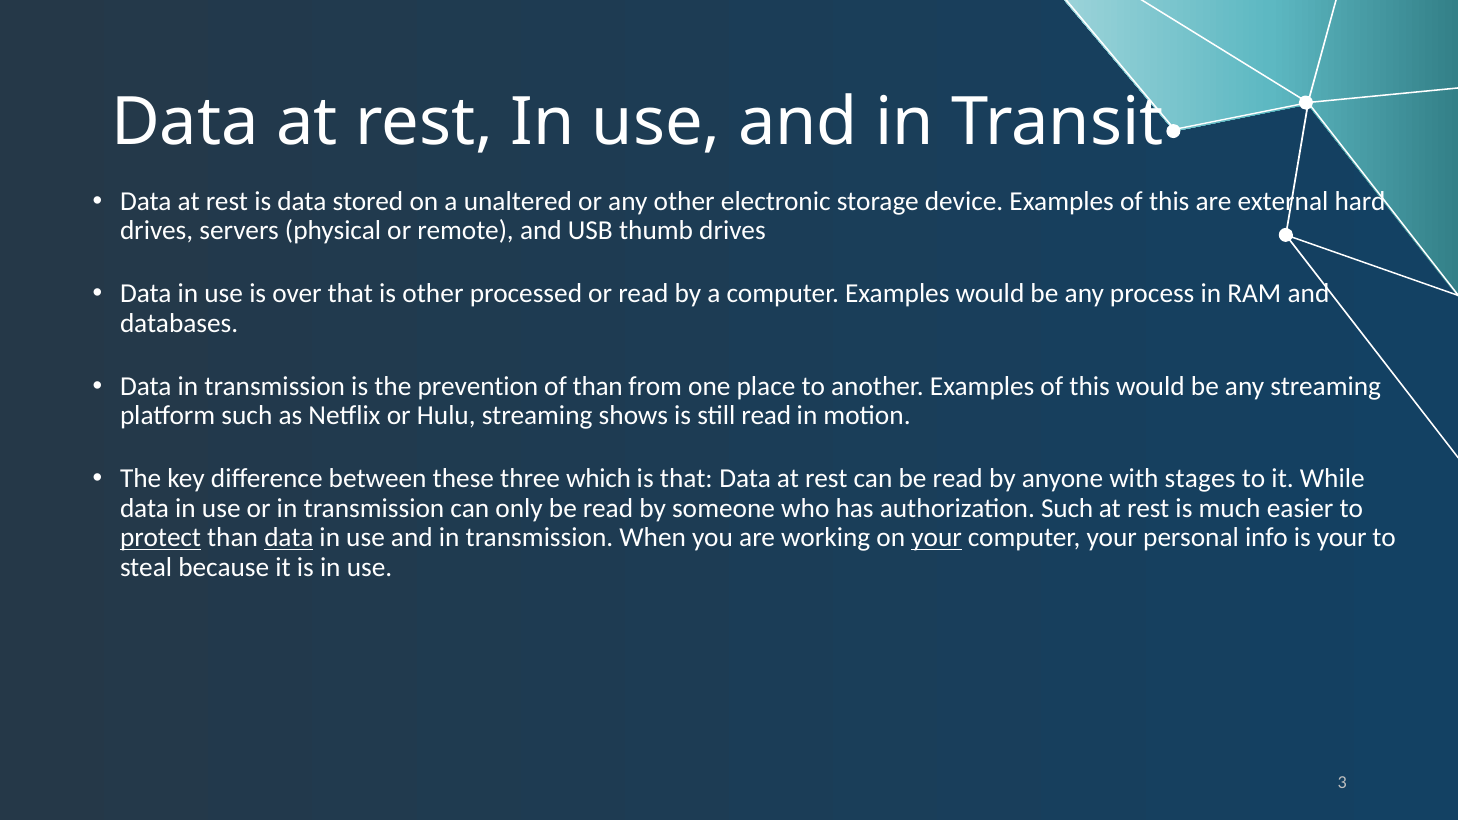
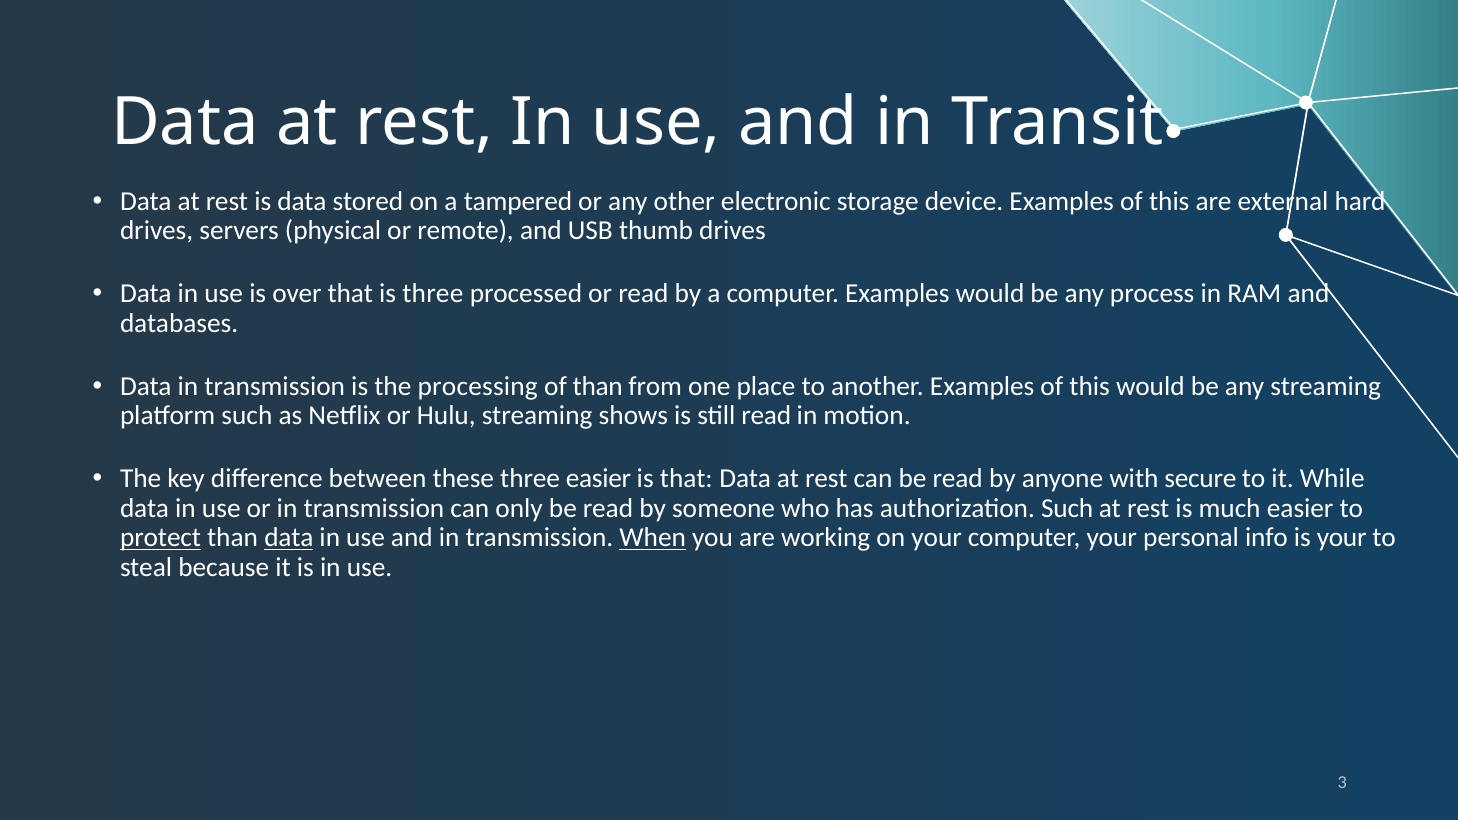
unaltered: unaltered -> tampered (518, 201)
is other: other -> three (433, 294)
prevention: prevention -> processing (478, 386)
three which: which -> easier (599, 479)
stages: stages -> secure (1200, 479)
When underline: none -> present (653, 538)
your underline: present -> none (937, 538)
